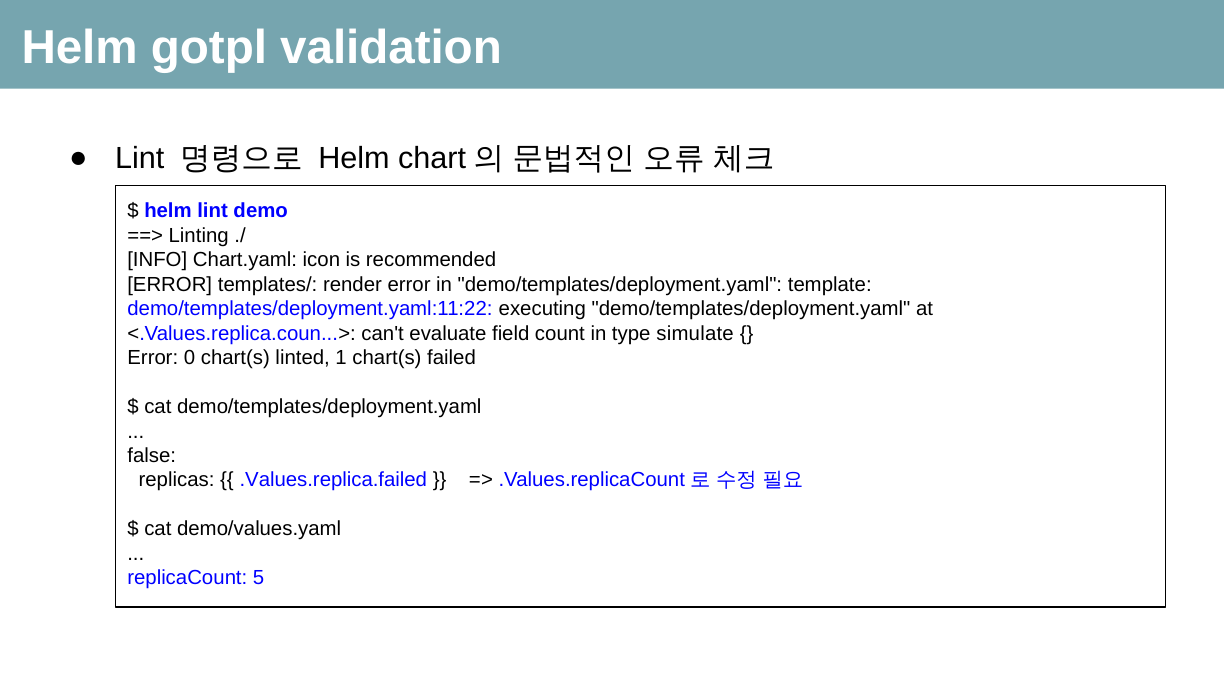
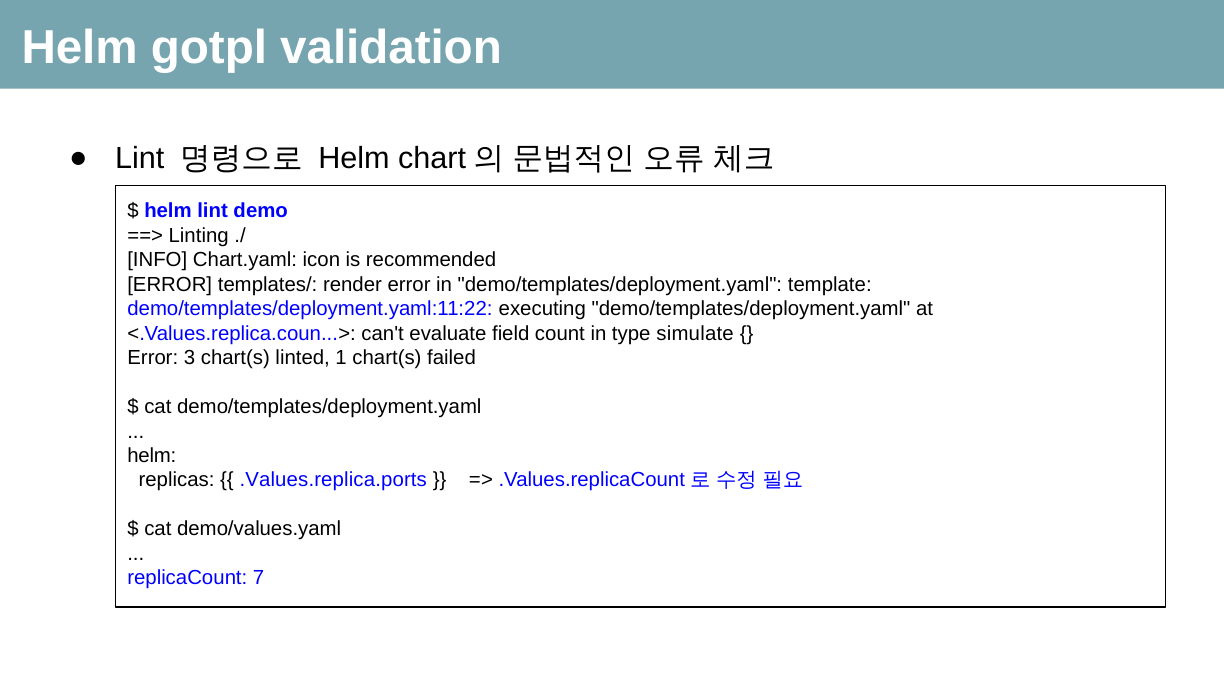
0: 0 -> 3 (190, 358)
false: false -> helm (152, 456)
.Values.replica.failed: .Values.replica.failed -> .Values.replica.ports (333, 481)
5: 5 -> 7 (259, 579)
